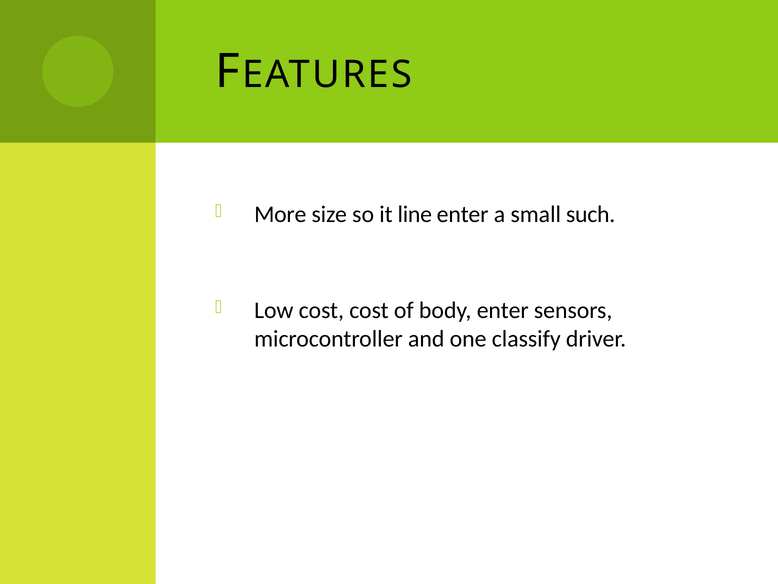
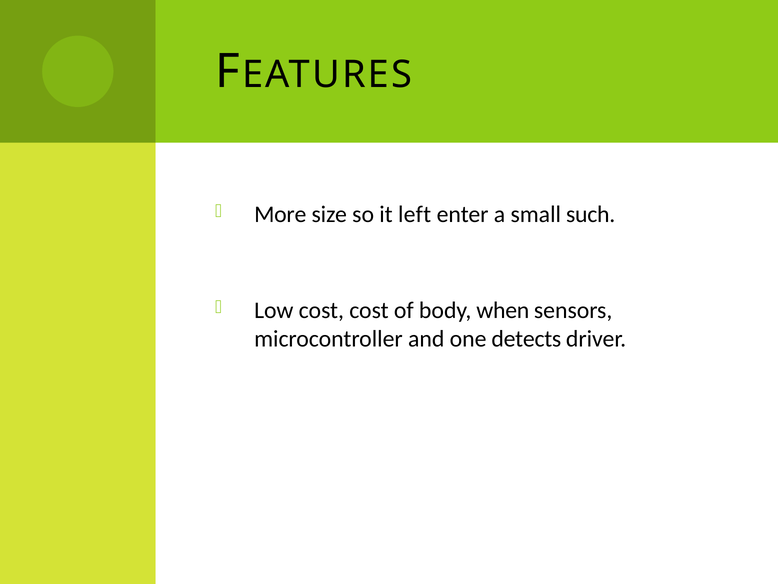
line: line -> left (415, 214)
body enter: enter -> when (503, 310)
classify: classify -> detects (526, 339)
